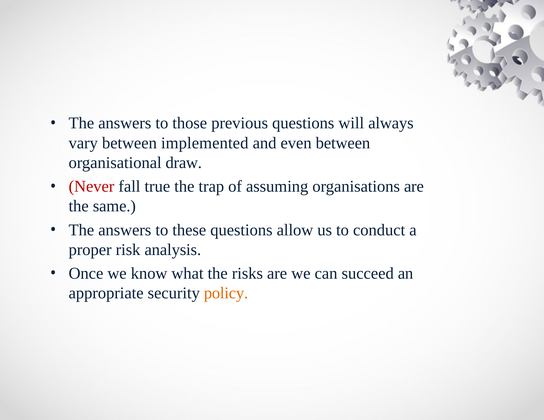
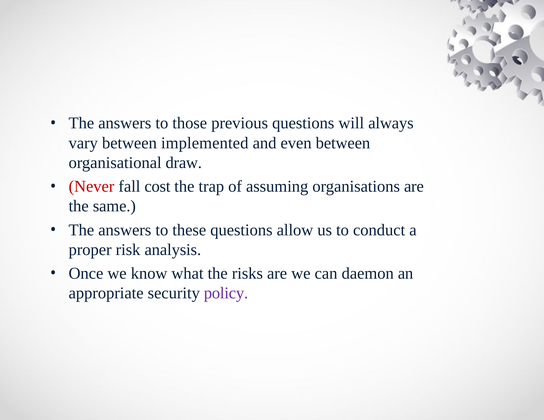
true: true -> cost (157, 187)
succeed: succeed -> daemon (368, 274)
policy colour: orange -> purple (226, 293)
